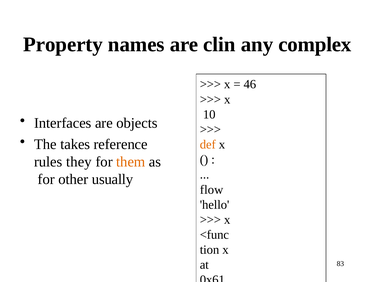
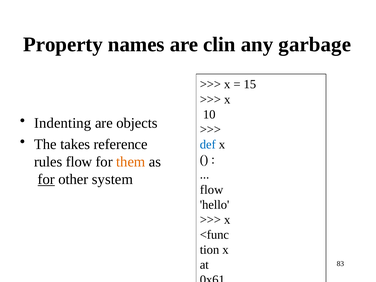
complex: complex -> garbage (315, 44)
46: 46 -> 15 (250, 84)
Interfaces: Interfaces -> Indenting (63, 123)
def colour: orange -> blue (208, 145)
rules they: they -> flow (79, 162)
for underline: none -> present (46, 179)
usually: usually -> system (112, 179)
